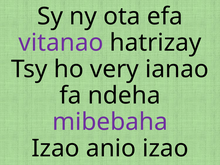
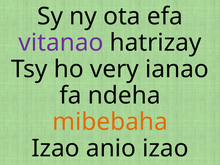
mibebaha colour: purple -> orange (110, 122)
